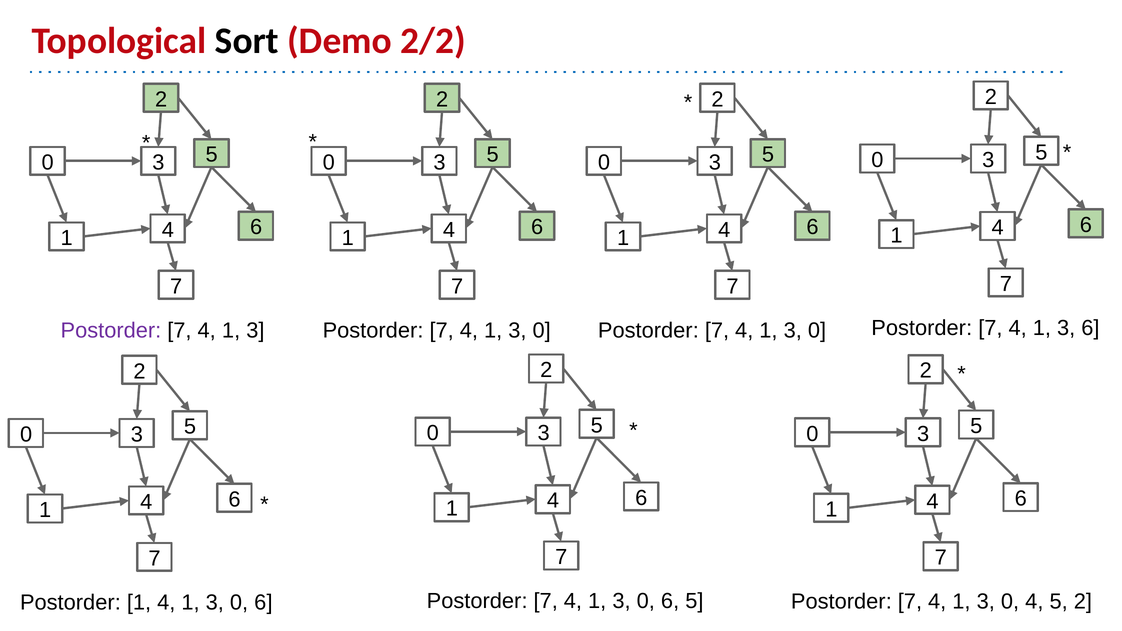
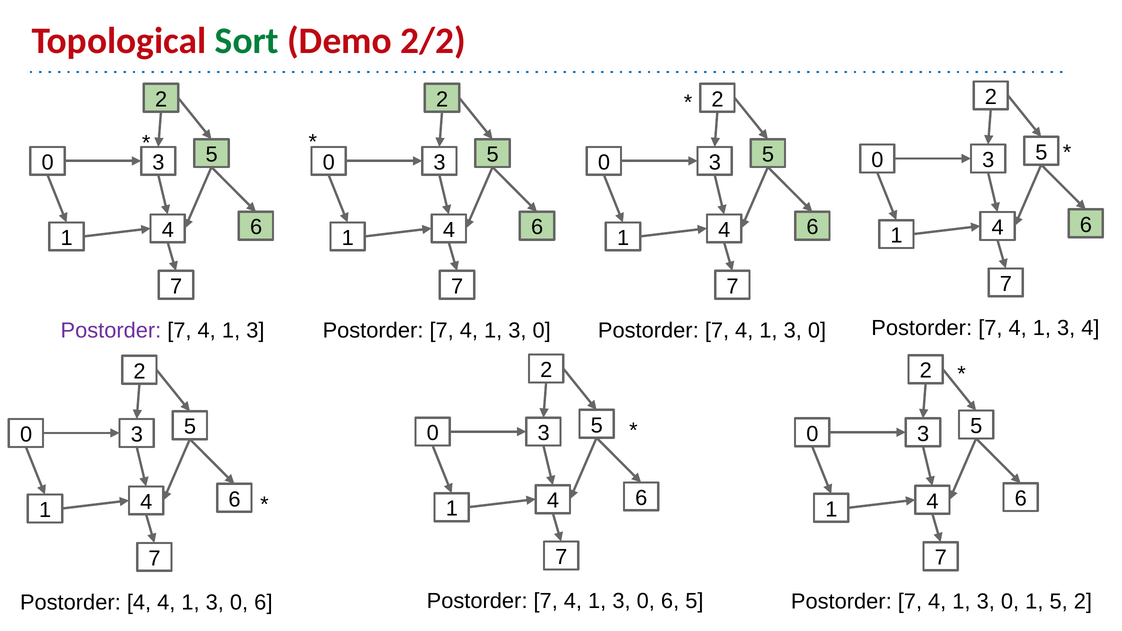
Sort colour: black -> green (247, 41)
1 3 6: 6 -> 4 (1090, 328)
3 0 4: 4 -> 1 (1034, 602)
Postorder 1: 1 -> 4 (139, 603)
